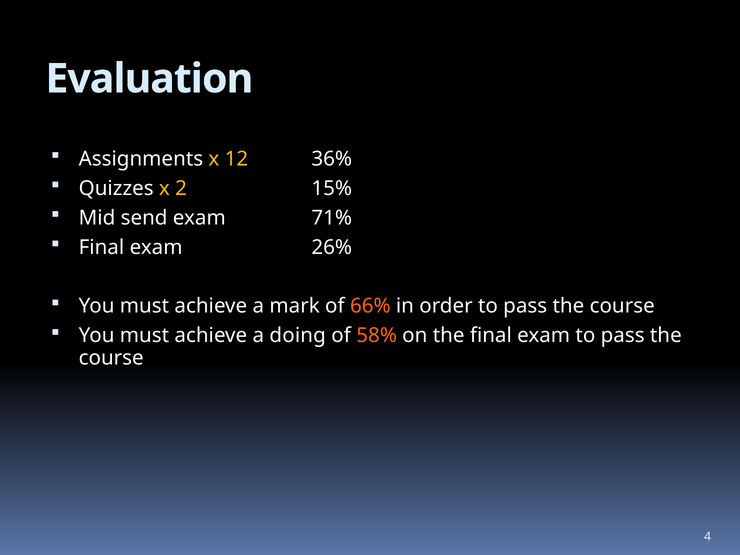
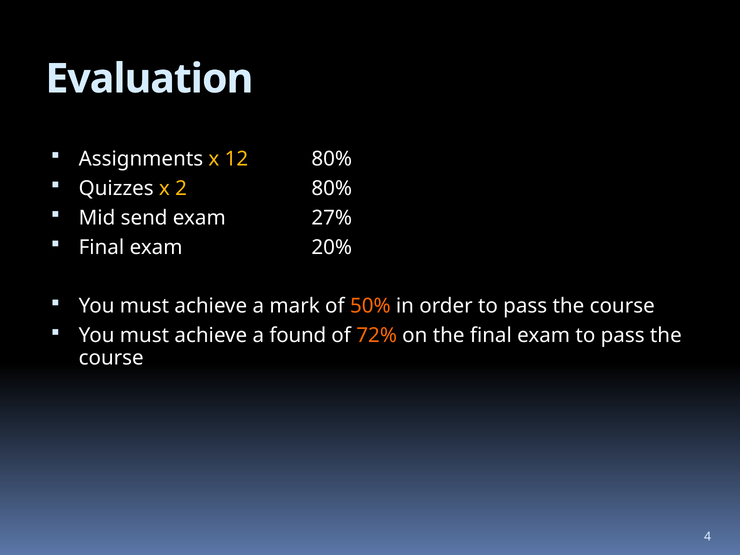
12 36%: 36% -> 80% (332, 159)
2 15%: 15% -> 80% (332, 188)
71%: 71% -> 27% (332, 218)
26%: 26% -> 20% (332, 247)
66%: 66% -> 50% (370, 306)
doing: doing -> found (298, 336)
58%: 58% -> 72% (377, 336)
